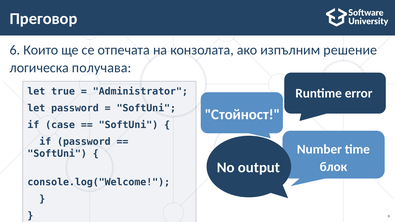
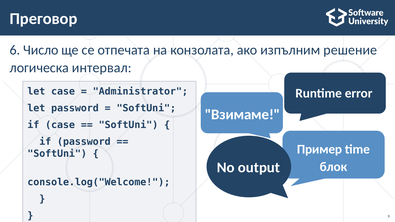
Които: Които -> Число (41, 50)
получава: получава -> интервал (102, 68)
let true: true -> case (63, 91)
Стойност: Стойност -> Взимаме (242, 115)
Number: Number -> Пример (319, 149)
